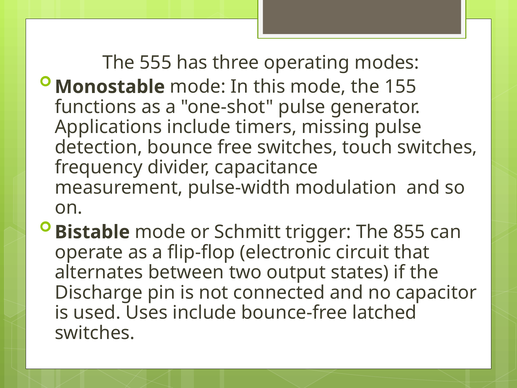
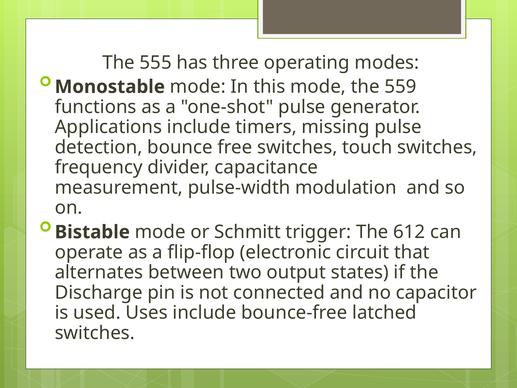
155: 155 -> 559 (401, 87)
855: 855 -> 612 (409, 232)
